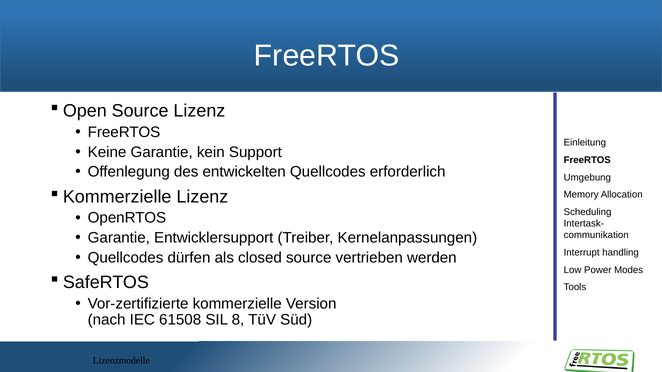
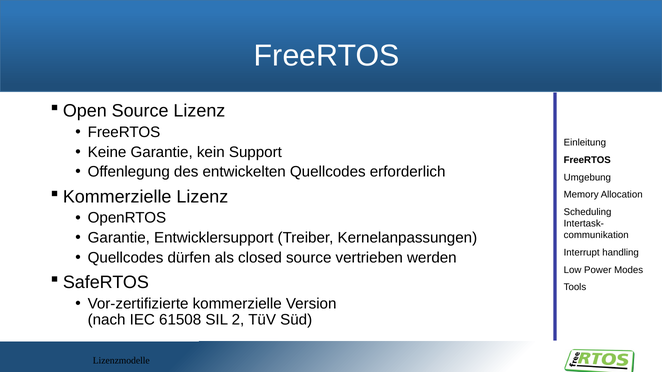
8: 8 -> 2 (238, 320)
